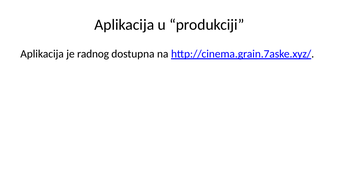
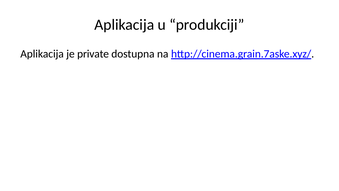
radnog: radnog -> private (93, 54)
